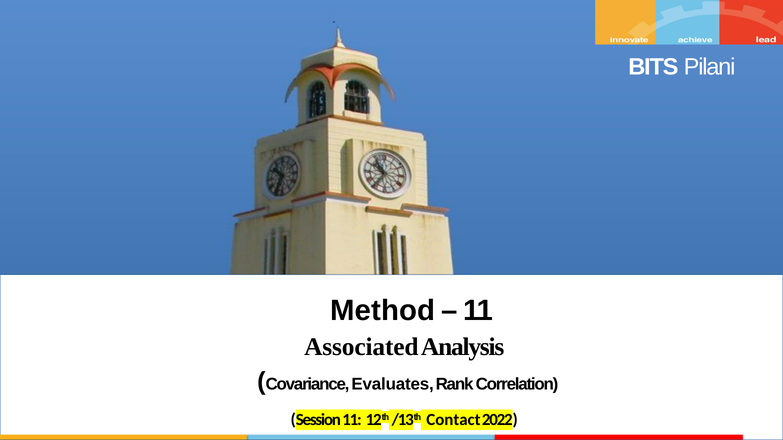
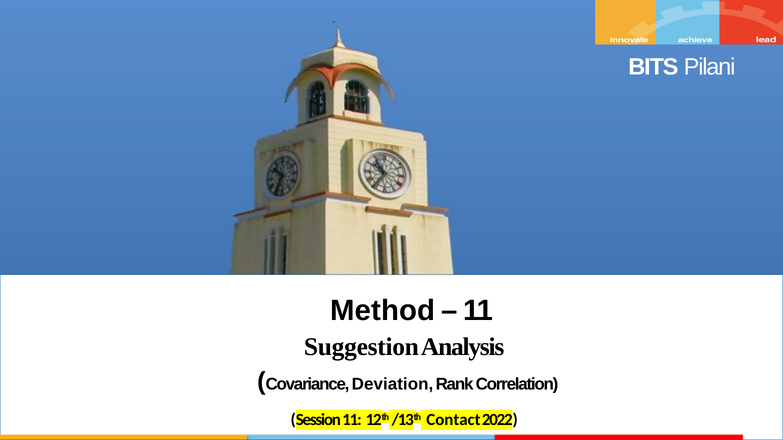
Associated: Associated -> Suggestion (361, 347)
Evaluates: Evaluates -> Deviation (392, 384)
